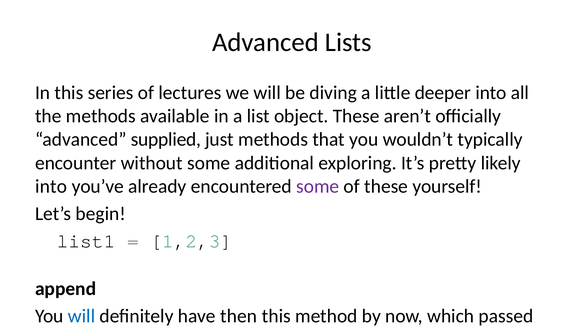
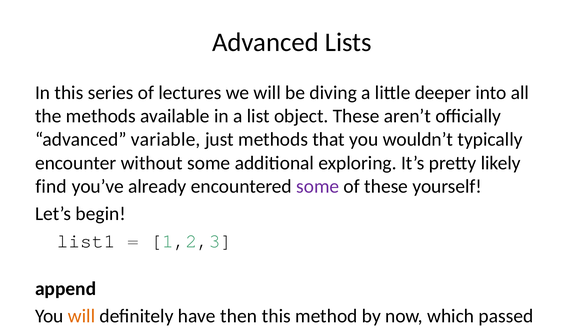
advanced supplied: supplied -> variable (166, 139)
into: into -> find (51, 186)
will colour: blue -> orange (82, 315)
